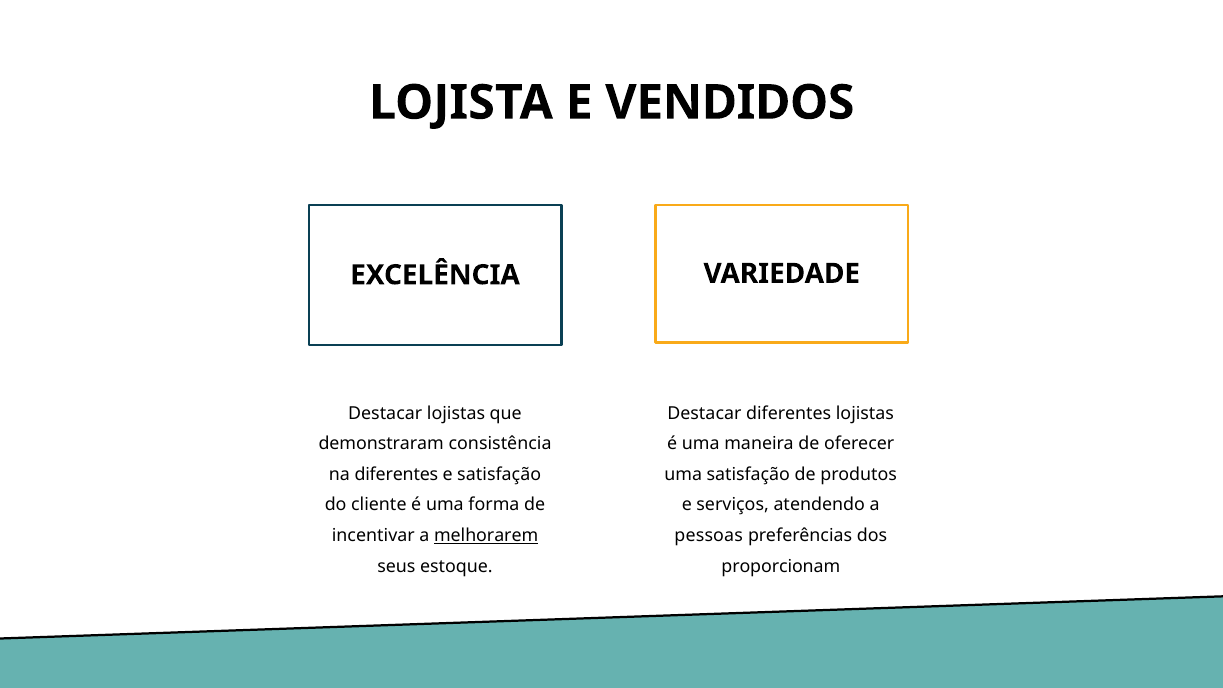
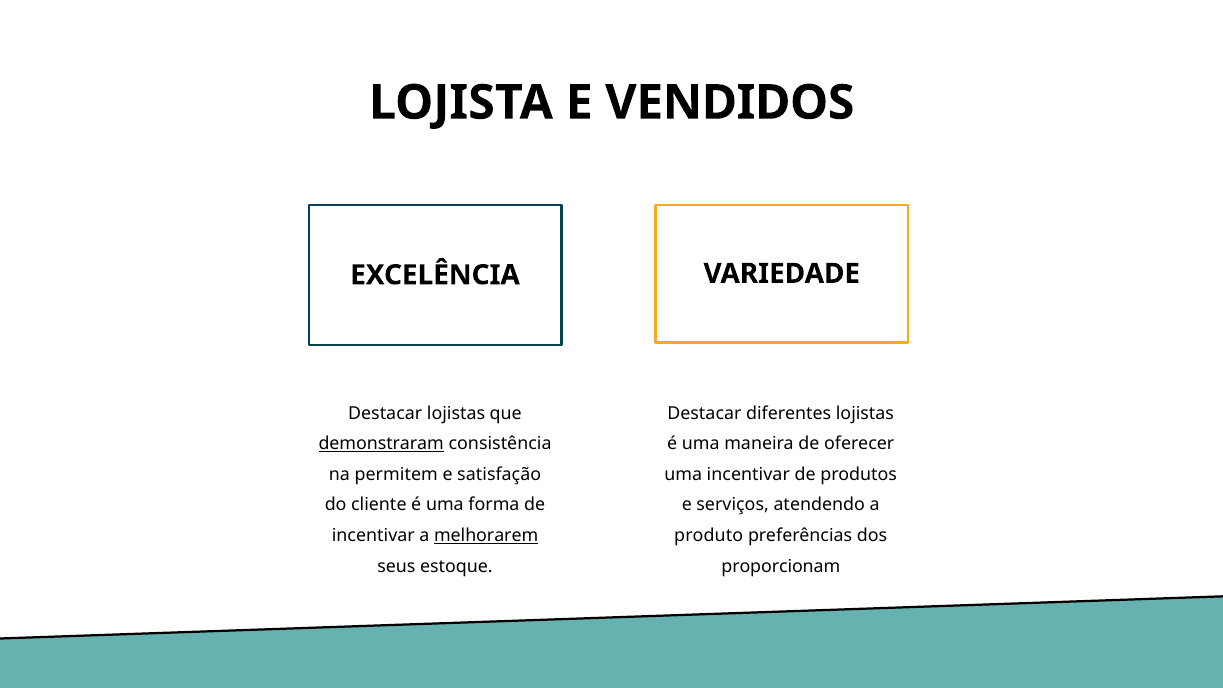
demonstraram underline: none -> present (381, 444)
na diferentes: diferentes -> permitem (396, 474)
uma satisfação: satisfação -> incentivar (748, 474)
pessoas: pessoas -> produto (709, 536)
